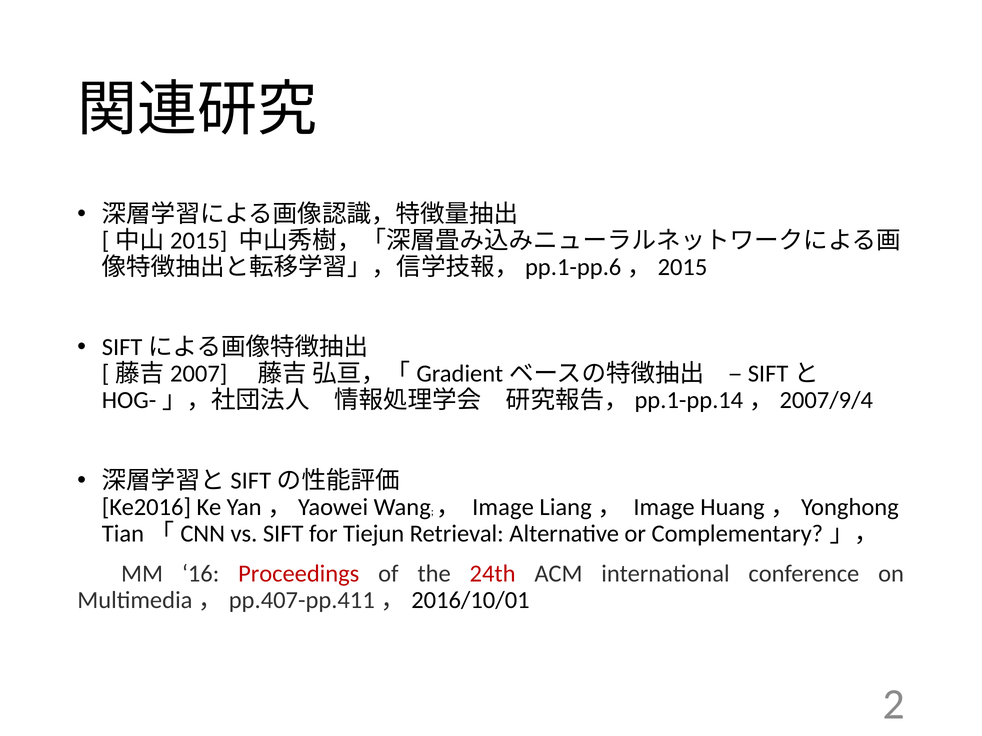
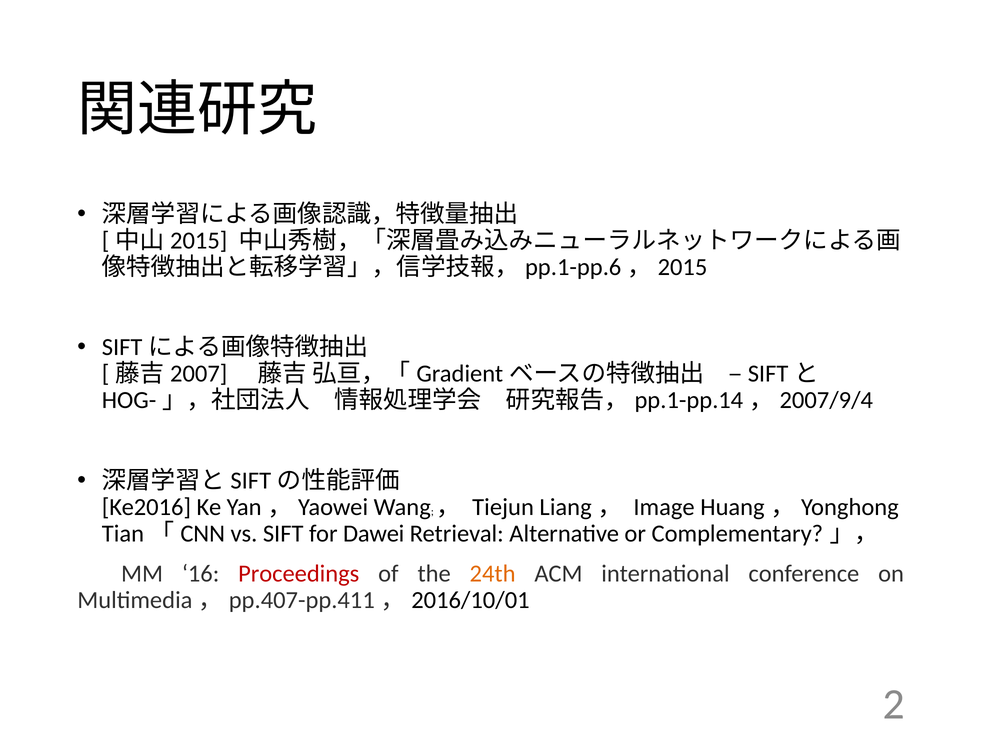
Image: Image -> Tiejun (503, 507)
Tiejun: Tiejun -> Dawei (374, 534)
24th colour: red -> orange (493, 574)
